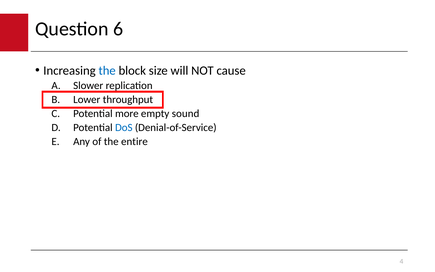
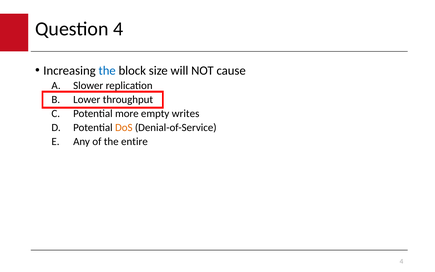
Question 6: 6 -> 4 (118, 29)
sound: sound -> writes (186, 114)
DoS colour: blue -> orange (124, 128)
